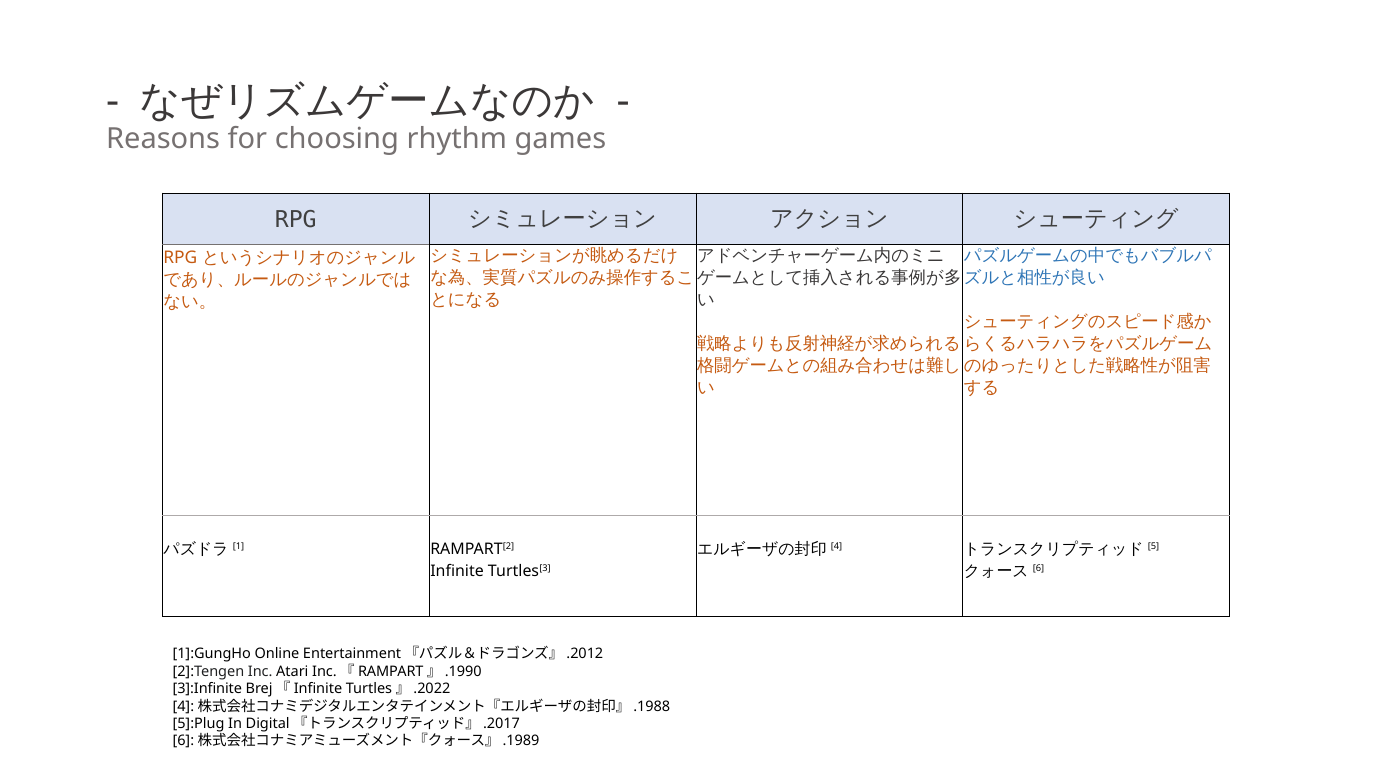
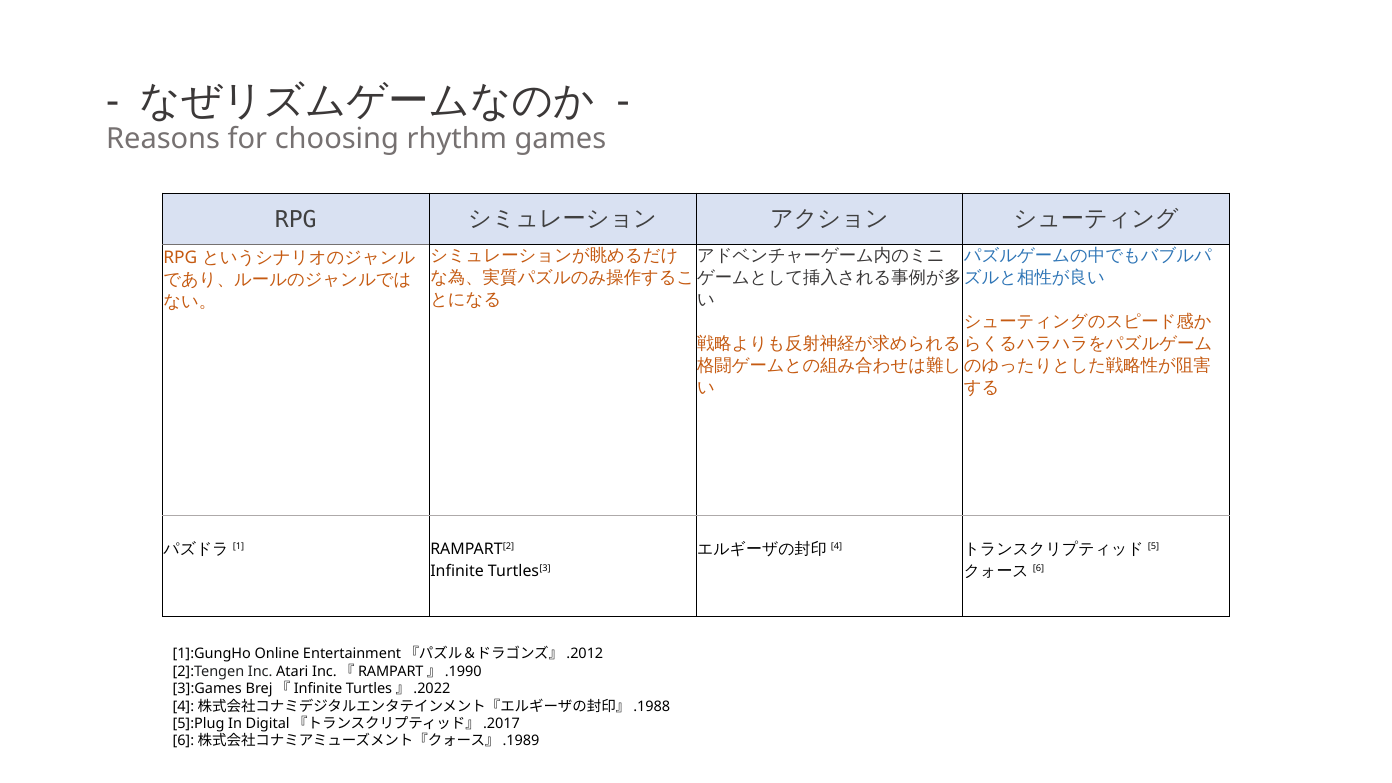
3]:Infinite: 3]:Infinite -> 3]:Games (207, 689)
